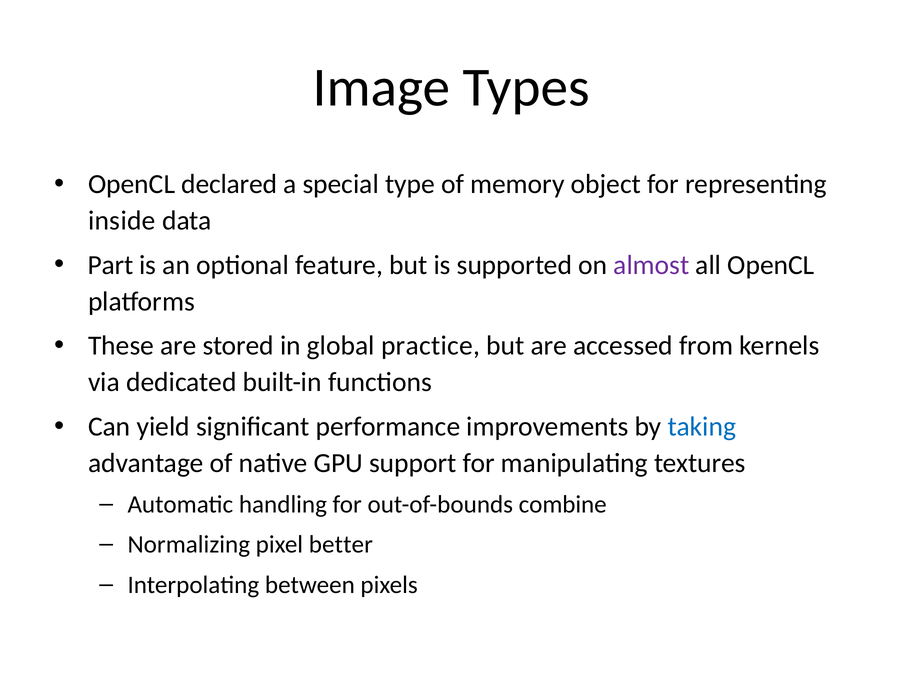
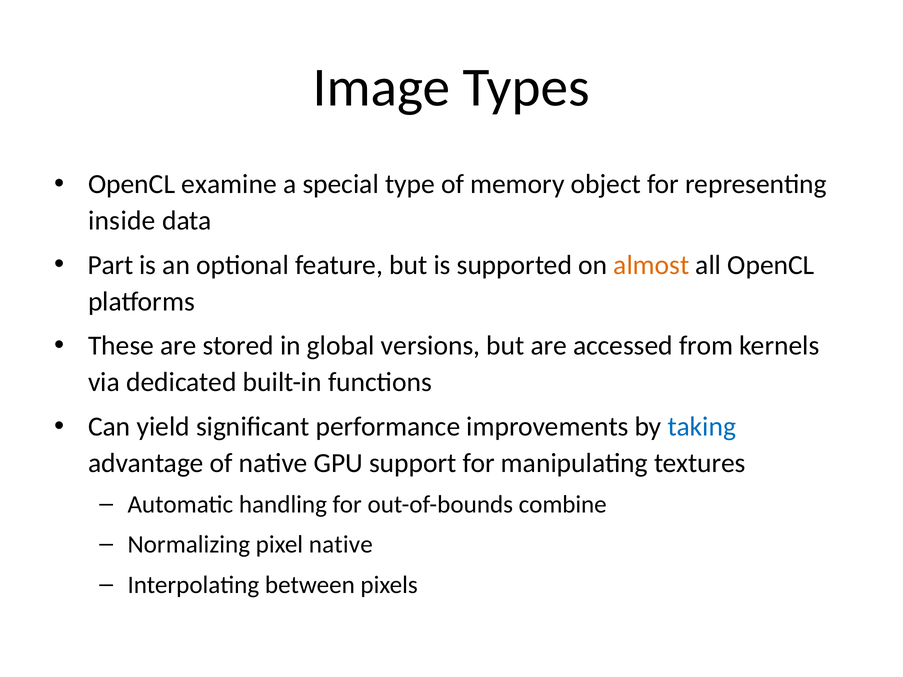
declared: declared -> examine (229, 184)
almost colour: purple -> orange (651, 265)
practice: practice -> versions (431, 346)
pixel better: better -> native (341, 545)
